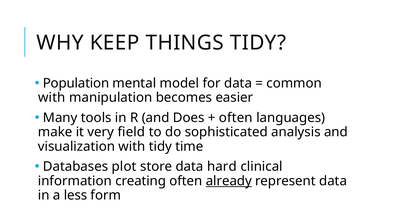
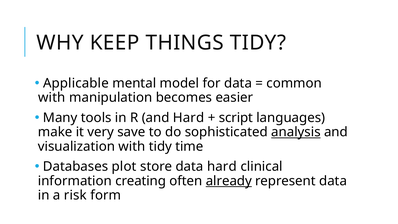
Population: Population -> Applicable (76, 83)
and Does: Does -> Hard (189, 118)
often: often -> script (236, 118)
field: field -> save (131, 132)
analysis underline: none -> present (296, 132)
less: less -> risk (75, 195)
